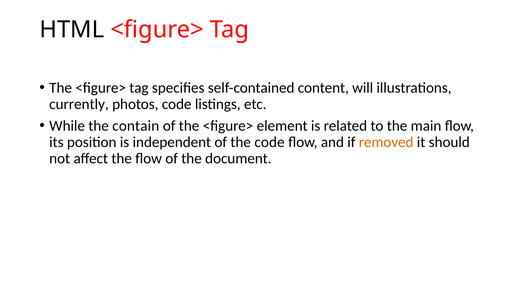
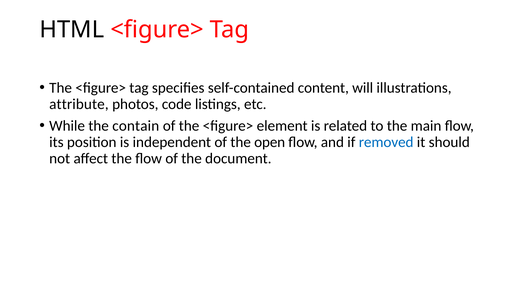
currently: currently -> attribute (79, 104)
the code: code -> open (270, 142)
removed colour: orange -> blue (386, 142)
